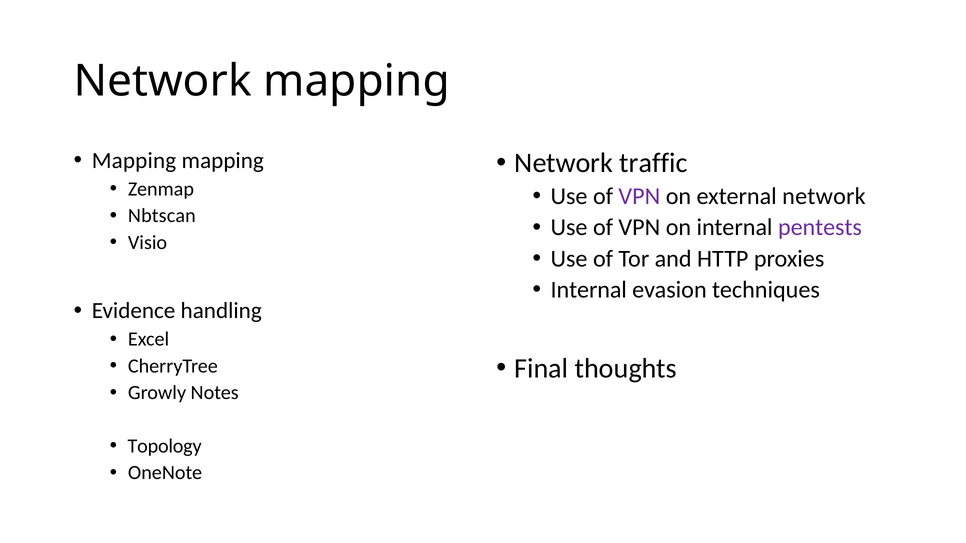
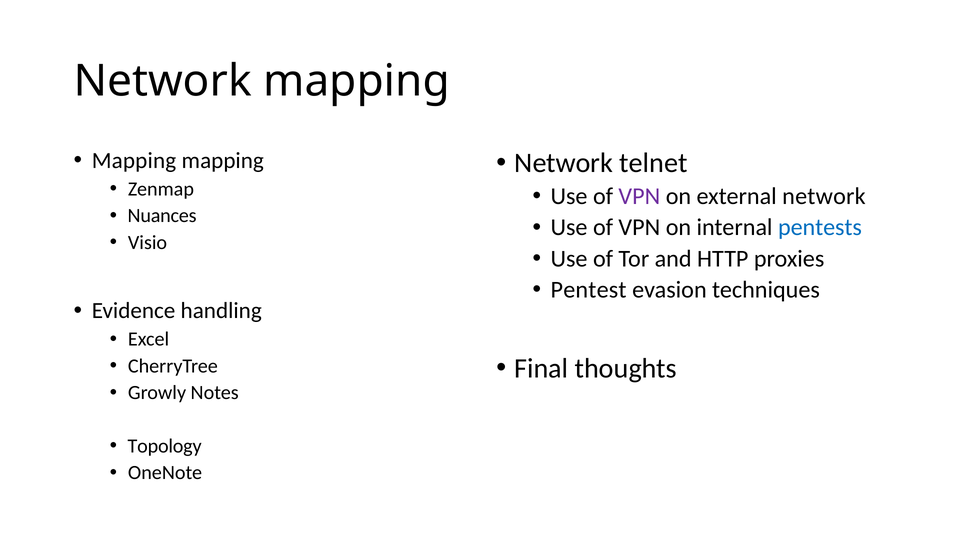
traffic: traffic -> telnet (654, 163)
Nbtscan: Nbtscan -> Nuances (162, 216)
pentests colour: purple -> blue (820, 228)
Internal: Internal -> Pentest (589, 290)
